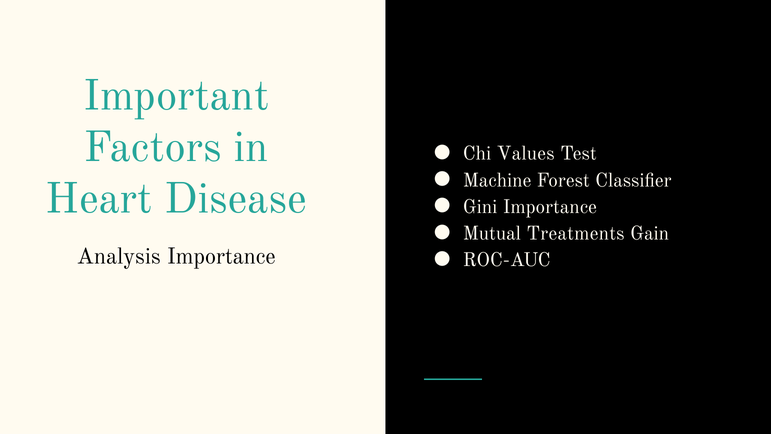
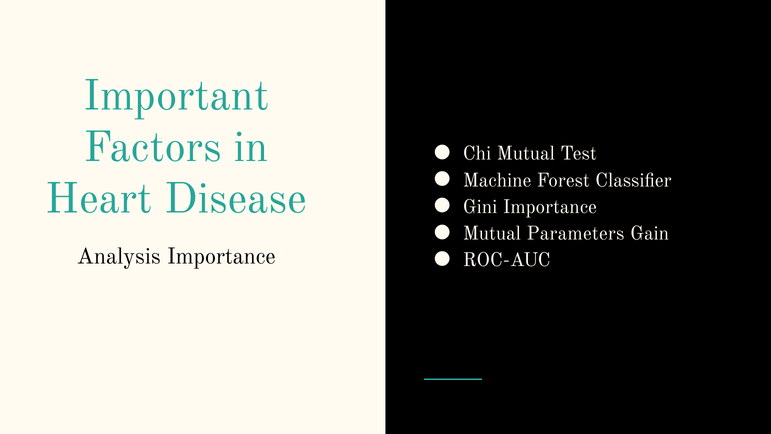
Chi Values: Values -> Mutual (526, 153)
Treatments: Treatments -> Parameters (575, 233)
